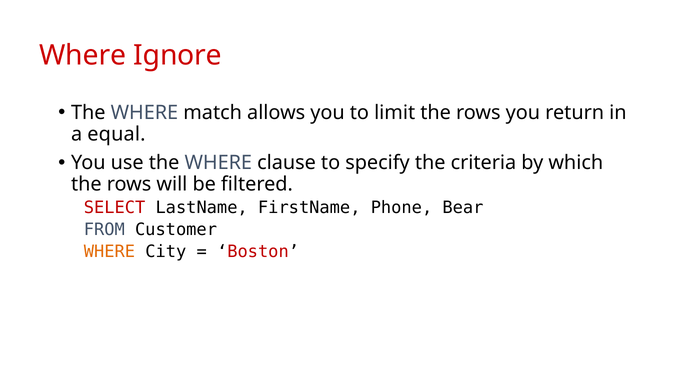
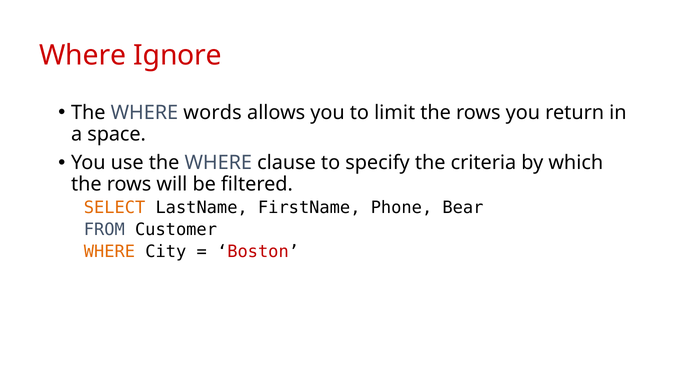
match: match -> words (213, 113)
equal: equal -> space (117, 134)
SELECT colour: red -> orange (115, 208)
